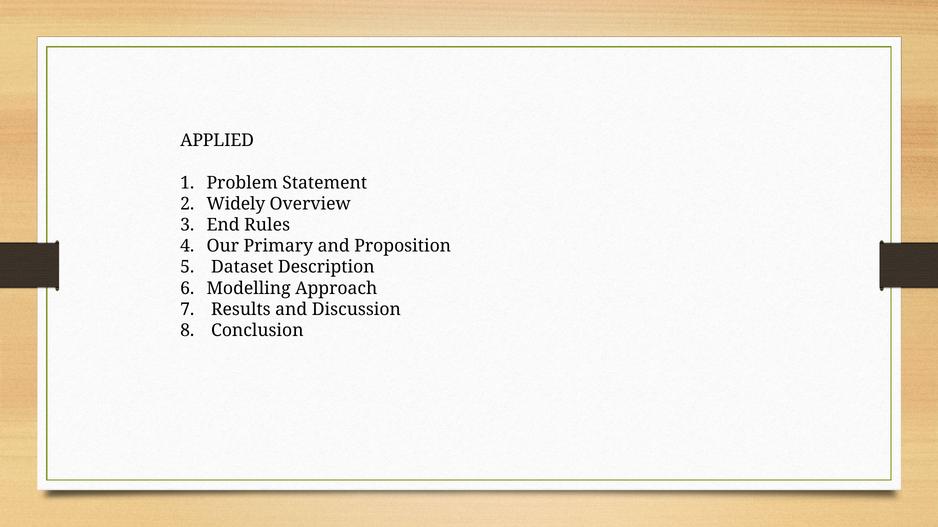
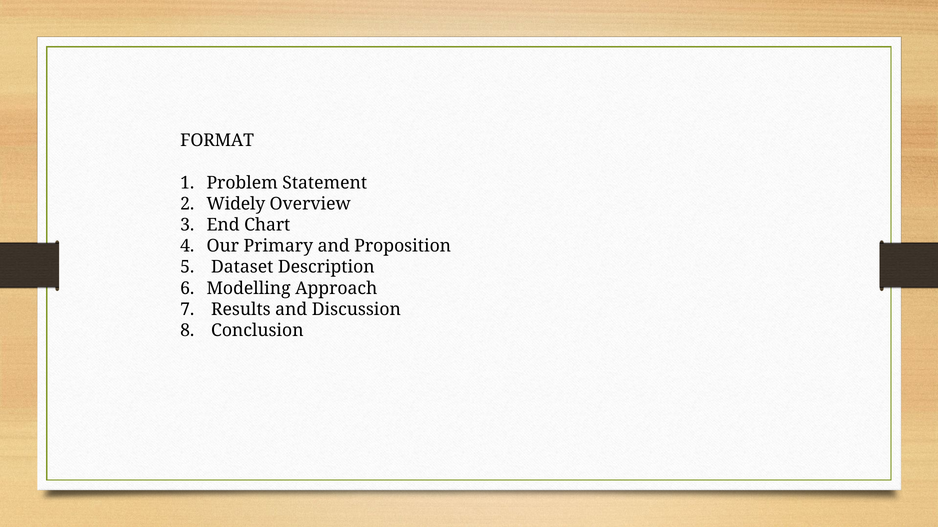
APPLIED: APPLIED -> FORMAT (217, 141)
Rules: Rules -> Chart (267, 225)
